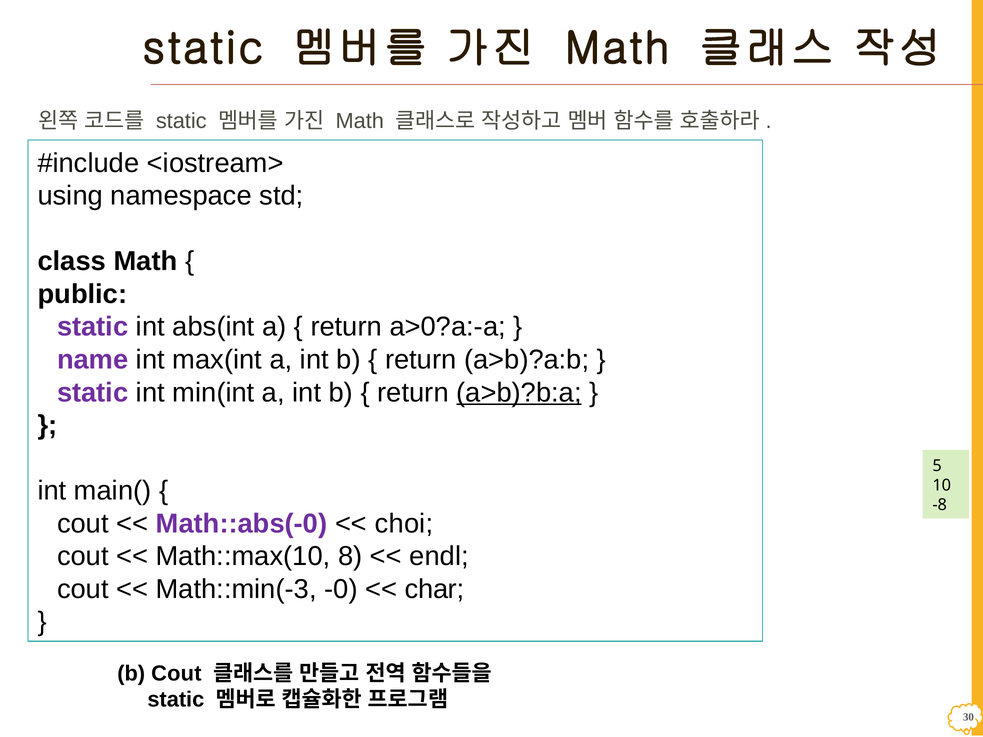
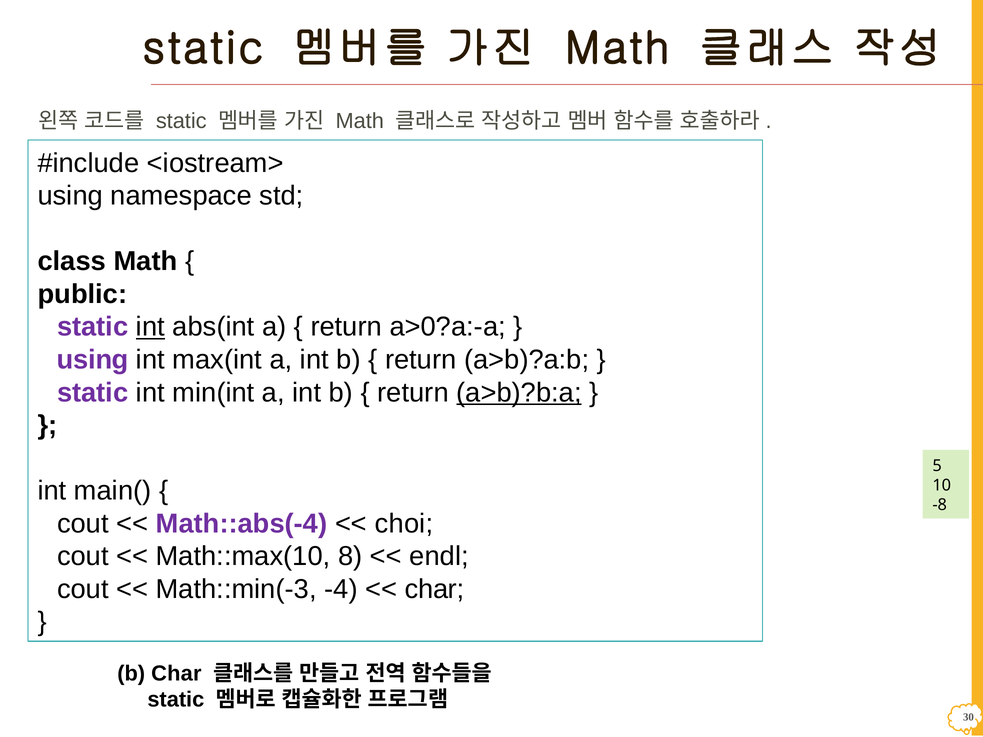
int underline: none -> present (150, 327)
name: name -> using (93, 360)
Math::abs(-0: Math::abs(-0 -> Math::abs(-4 (242, 524)
-0: -0 -> -4 (341, 589)
b Cout: Cout -> Char (176, 674)
